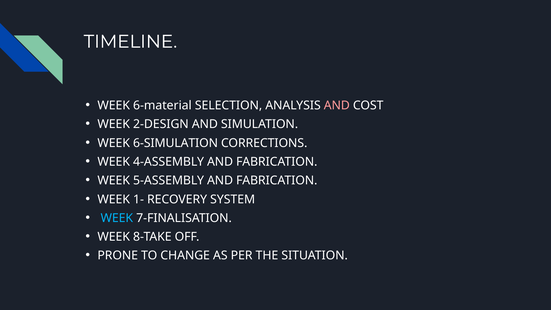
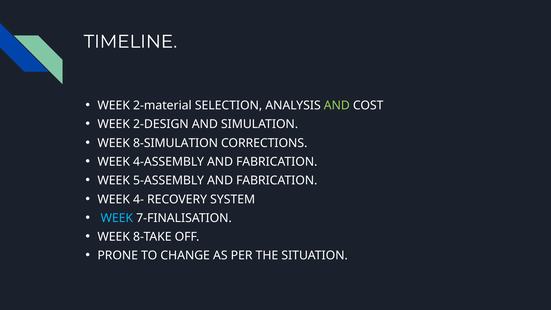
6-material: 6-material -> 2-material (162, 105)
AND colour: pink -> light green (337, 105)
6-SIMULATION: 6-SIMULATION -> 8-SIMULATION (176, 143)
1-: 1- -> 4- (139, 199)
